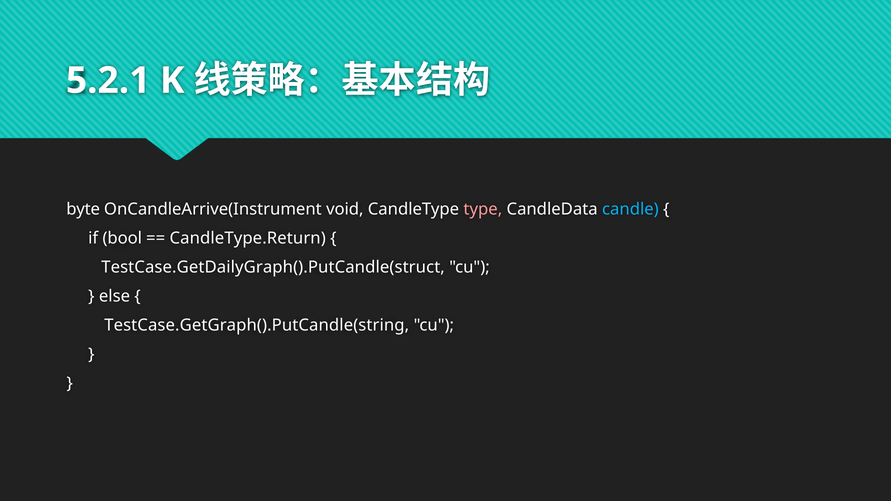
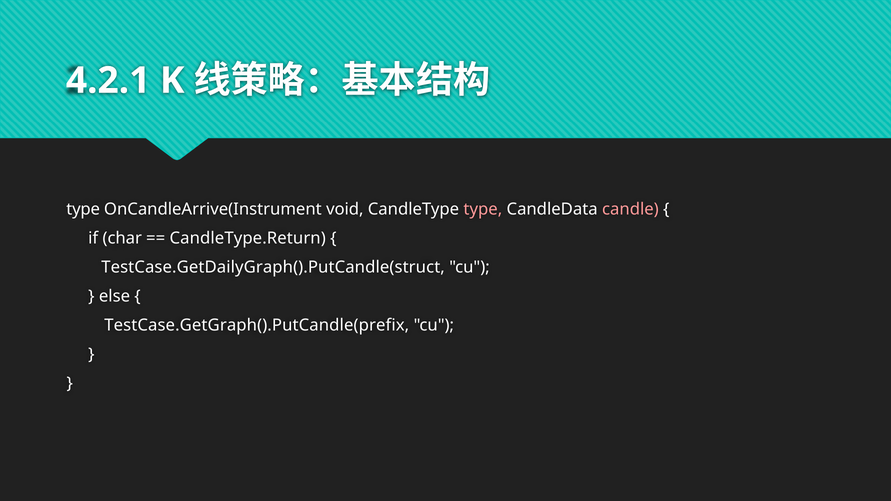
5.2.1: 5.2.1 -> 4.2.1 (108, 81)
byte: byte -> type (83, 210)
candle colour: light blue -> pink (630, 210)
bool: bool -> char (122, 239)
TestCase.GetGraph().PutCandle(string: TestCase.GetGraph().PutCandle(string -> TestCase.GetGraph().PutCandle(prefix (257, 325)
